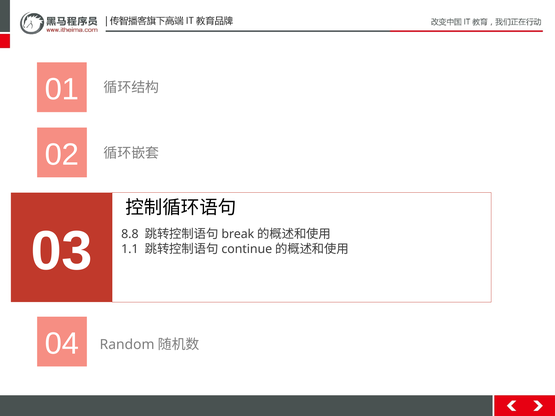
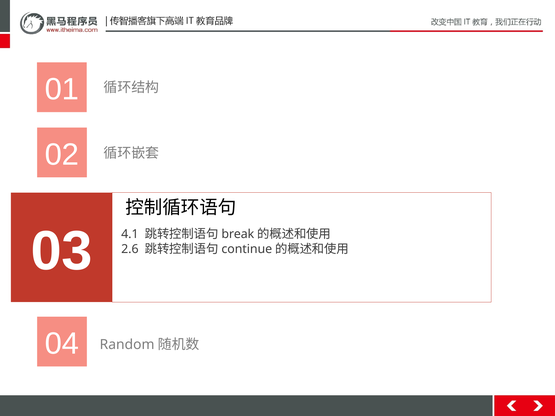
8.8: 8.8 -> 4.1 (130, 234)
1.1: 1.1 -> 2.6 (130, 249)
